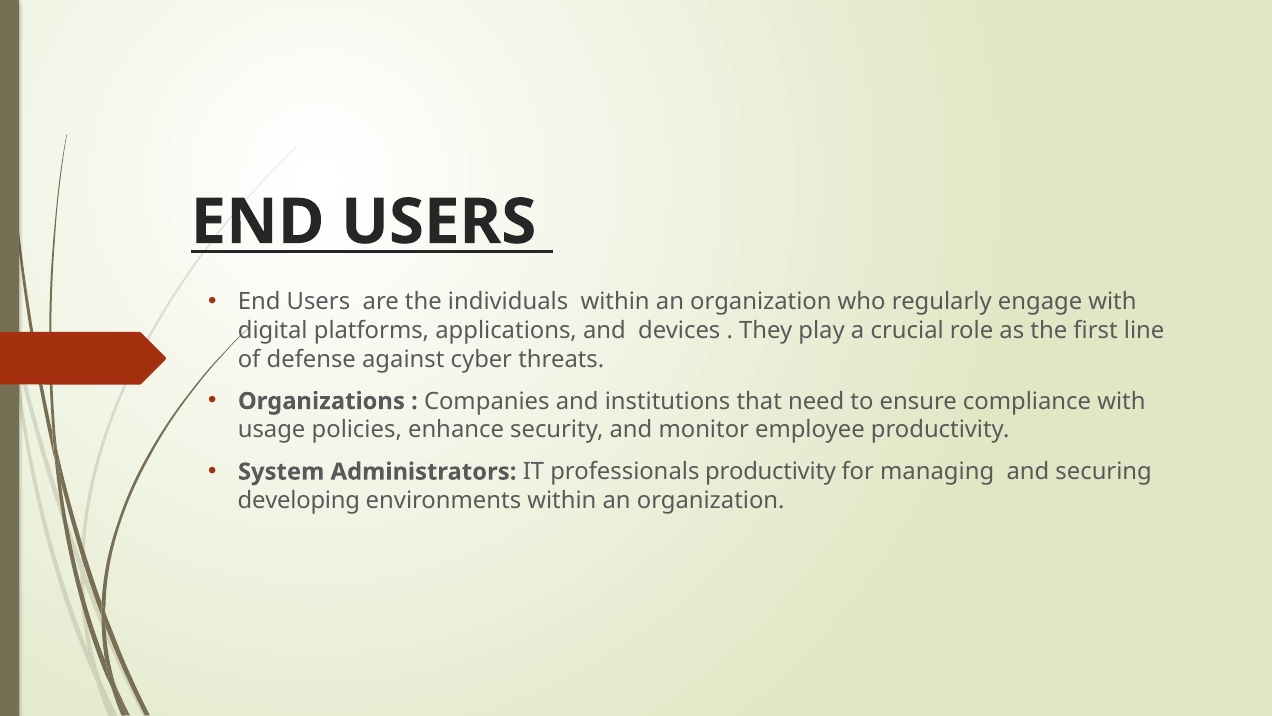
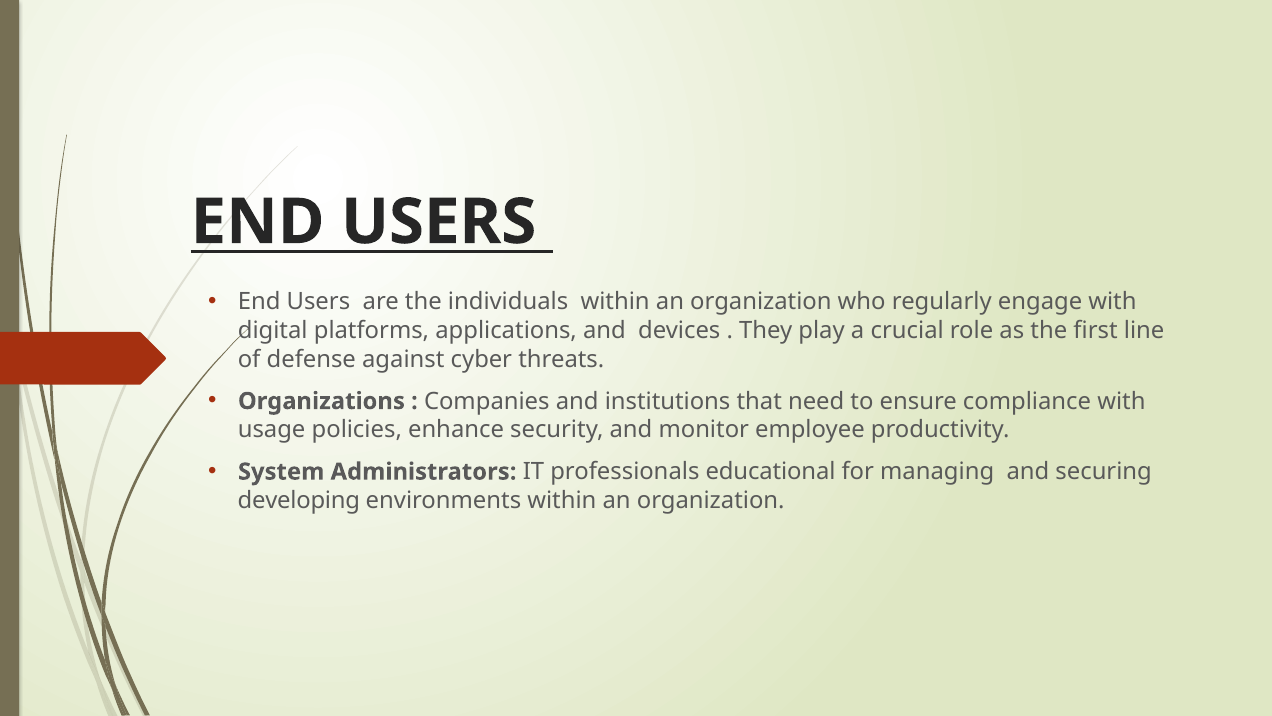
professionals productivity: productivity -> educational (771, 471)
